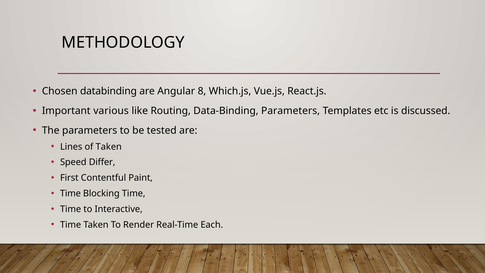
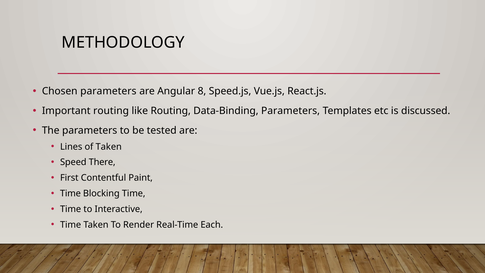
Chosen databinding: databinding -> parameters (108, 91)
Which.js: Which.js -> Speed.js (230, 91)
Important various: various -> routing (111, 111)
Differ: Differ -> There (102, 162)
